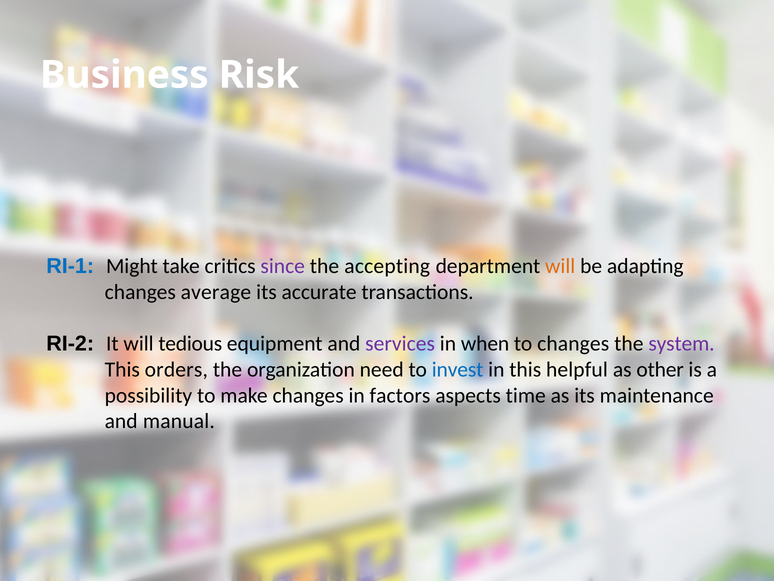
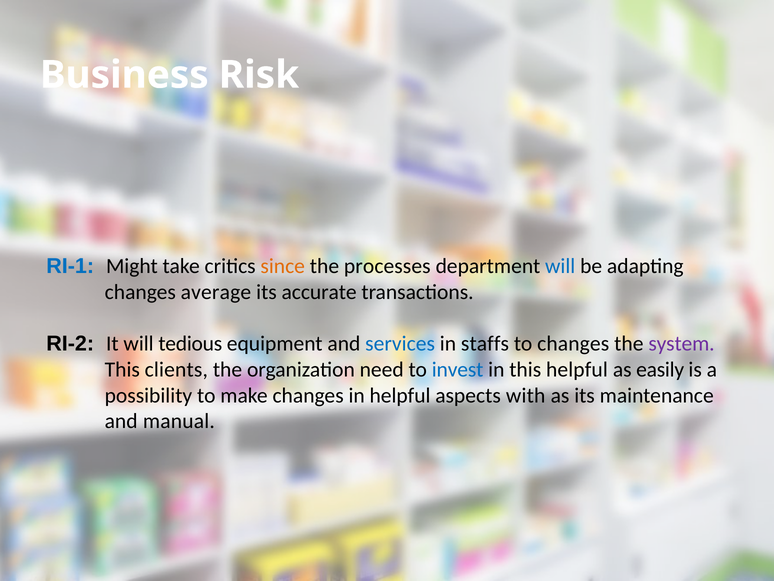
since colour: purple -> orange (283, 266)
accepting: accepting -> processes (387, 266)
will colour: orange -> blue (560, 266)
services colour: purple -> blue (400, 344)
when: when -> staffs (485, 344)
orders: orders -> clients (176, 369)
other: other -> easily (660, 369)
in factors: factors -> helpful (400, 395)
time: time -> with (526, 395)
